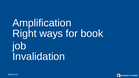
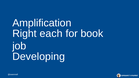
ways: ways -> each (51, 34)
Invalidation: Invalidation -> Developing (39, 57)
